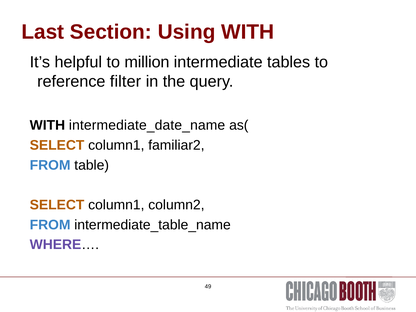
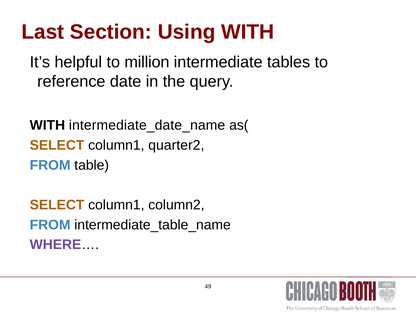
filter: filter -> date (126, 82)
familiar2: familiar2 -> quarter2 (176, 145)
